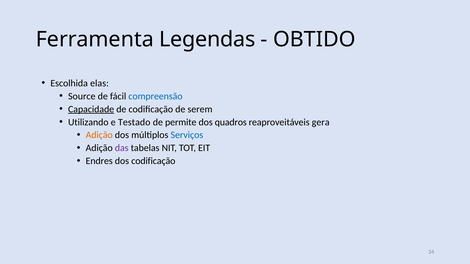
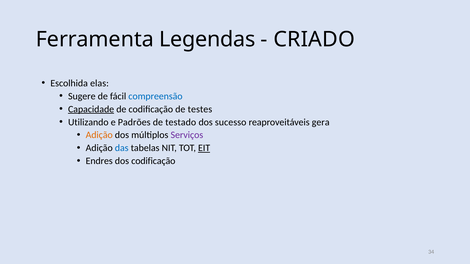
OBTIDO: OBTIDO -> CRIADO (314, 39)
Source: Source -> Sugere (82, 96)
serem: serem -> testes (200, 109)
Testado: Testado -> Padrões (134, 122)
permite: permite -> testado (181, 122)
quadros: quadros -> sucesso (231, 122)
Serviços colour: blue -> purple (187, 135)
das colour: purple -> blue (122, 148)
EIT underline: none -> present (204, 148)
